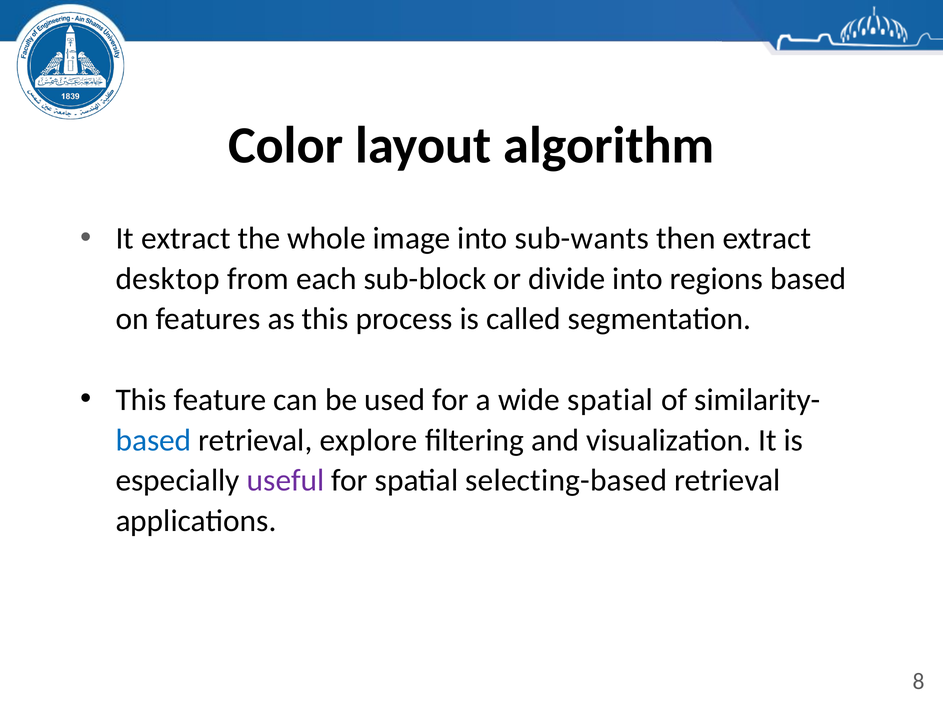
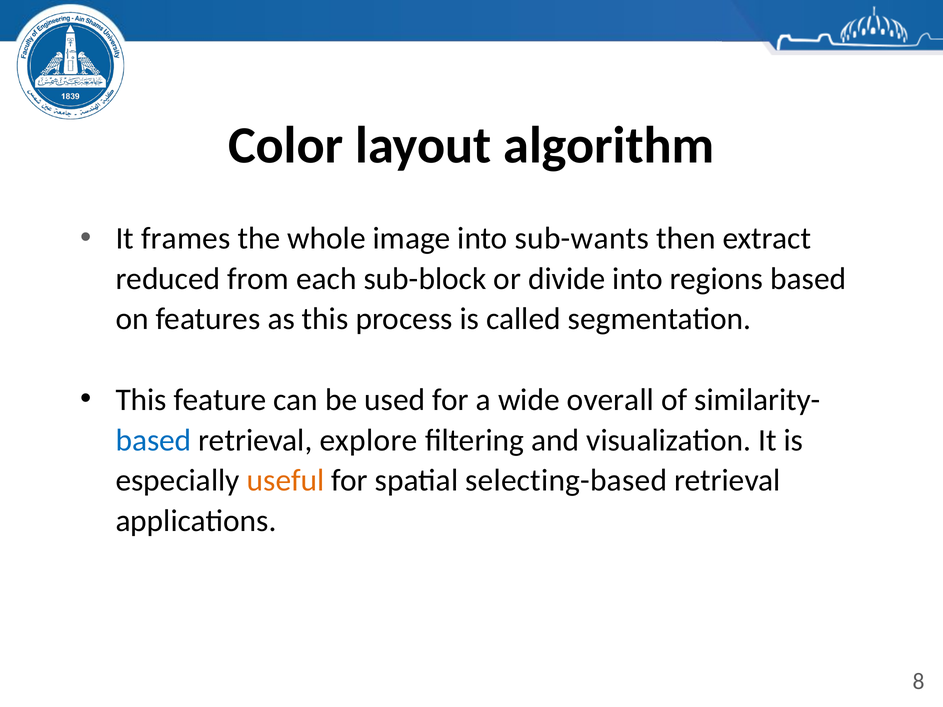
It extract: extract -> frames (186, 239)
desktop: desktop -> reduced (168, 279)
wide spatial: spatial -> overall (610, 400)
useful colour: purple -> orange (286, 481)
